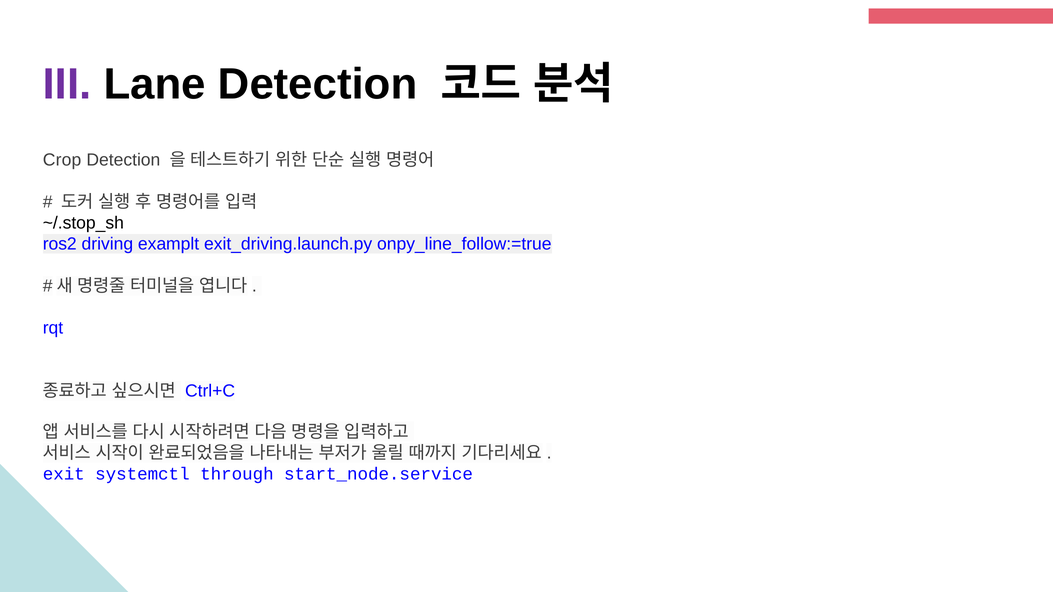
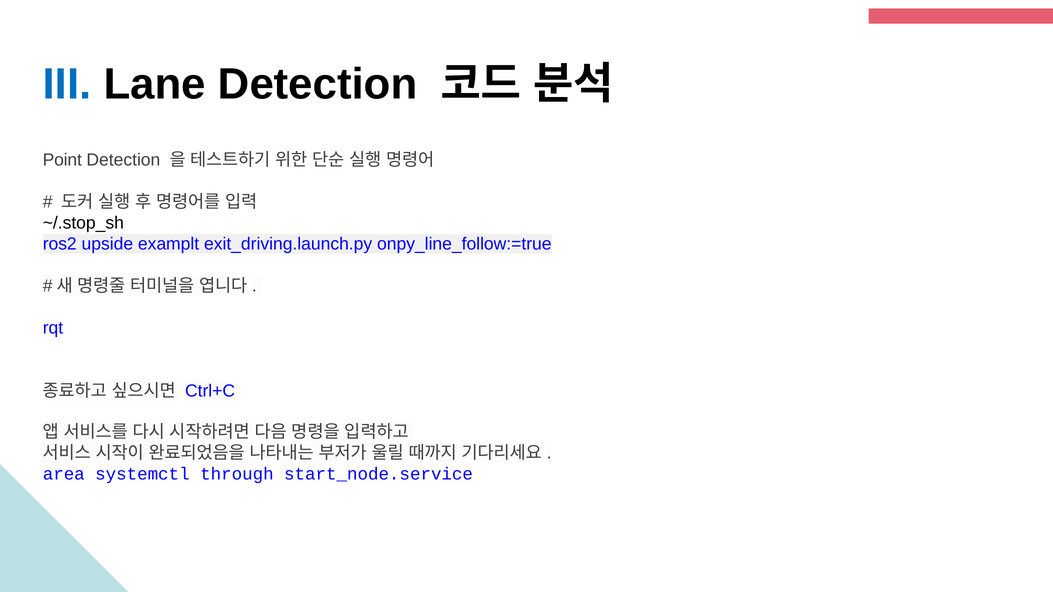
III colour: purple -> blue (67, 84)
Crop: Crop -> Point (62, 160)
driving: driving -> upside (107, 244)
exit: exit -> area (64, 474)
